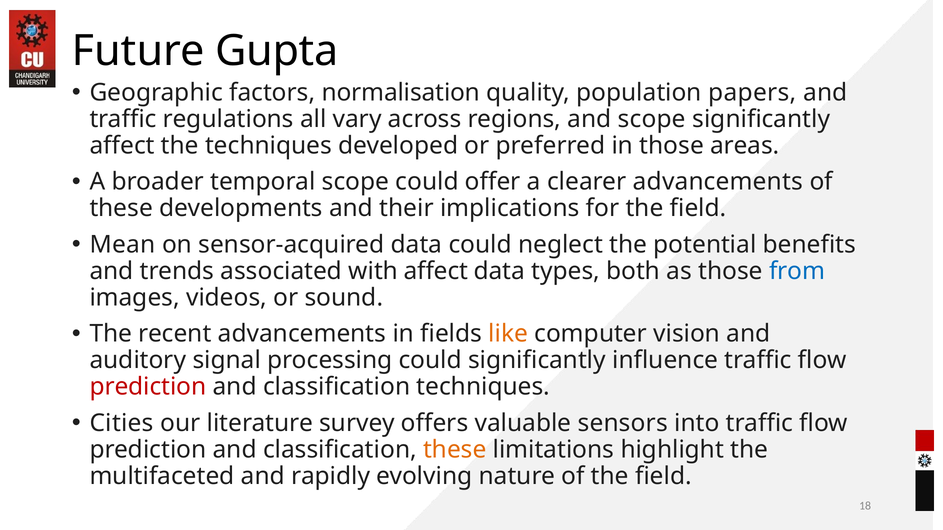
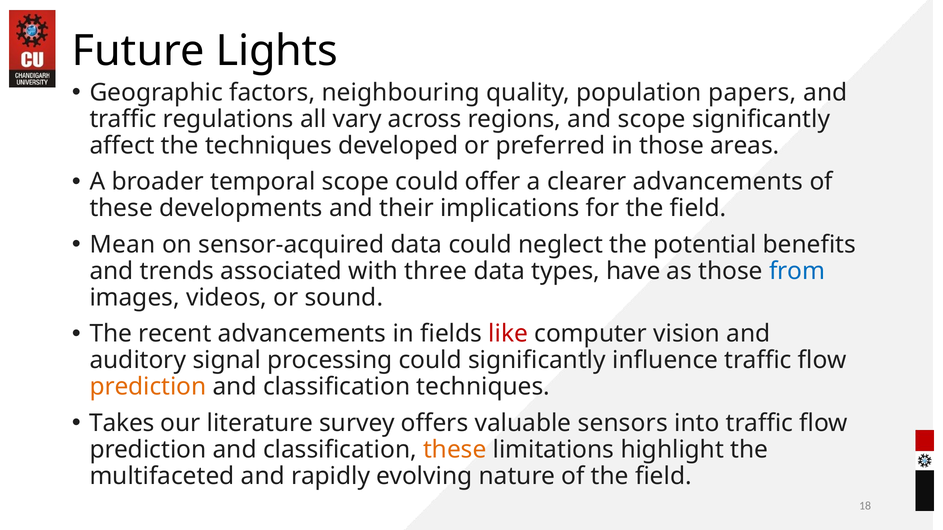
Gupta: Gupta -> Lights (277, 51)
normalisation: normalisation -> neighbouring (401, 93)
with affect: affect -> three (436, 271)
both: both -> have (633, 271)
like colour: orange -> red (508, 334)
prediction colour: red -> orange (148, 387)
Cities: Cities -> Takes (122, 423)
